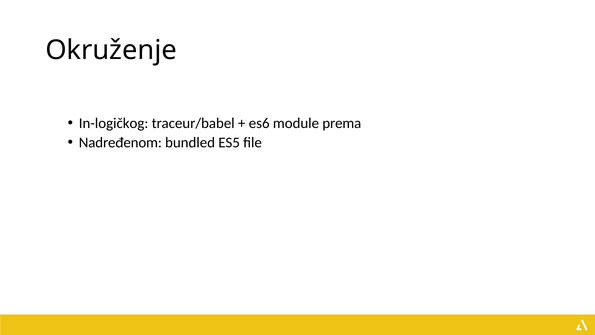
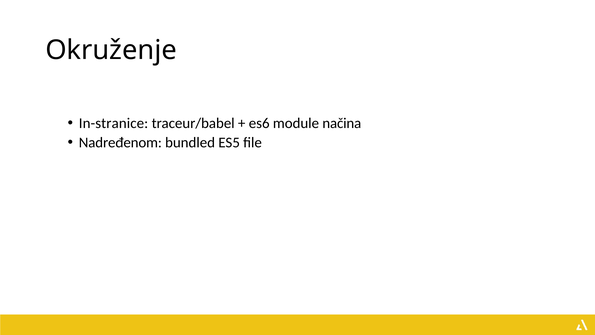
In-logičkog: In-logičkog -> In-stranice (114, 123)
prema: prema -> načina (342, 123)
